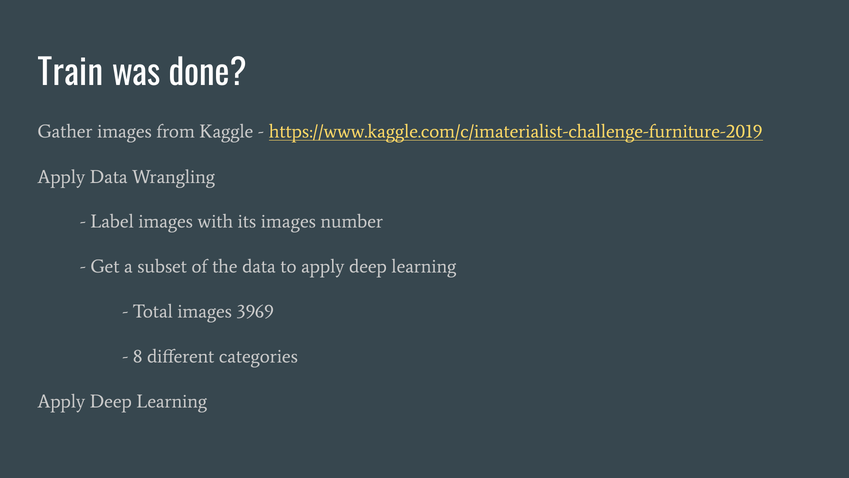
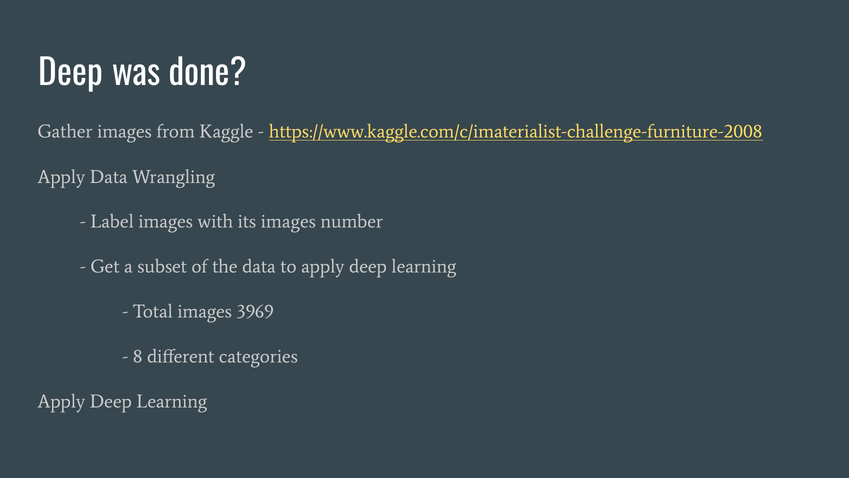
Train: Train -> Deep (71, 73)
https://www.kaggle.com/c/imaterialist-challenge-furniture-2019: https://www.kaggle.com/c/imaterialist-challenge-furniture-2019 -> https://www.kaggle.com/c/imaterialist-challenge-furniture-2008 (516, 132)
